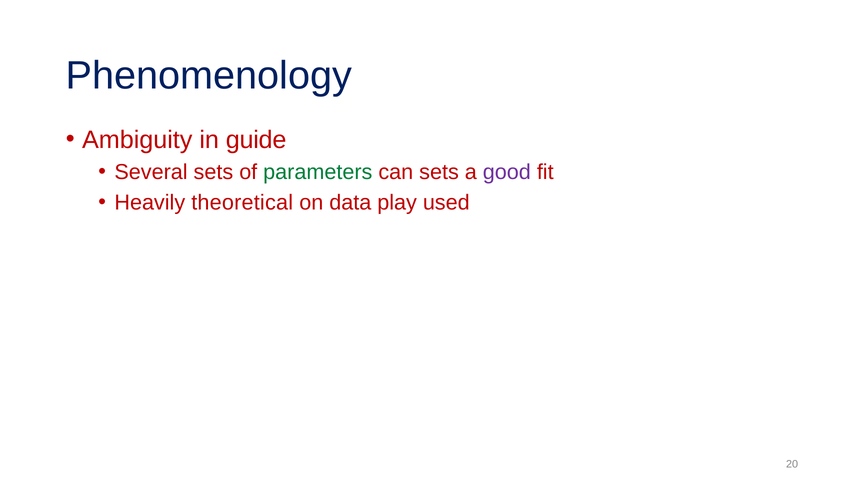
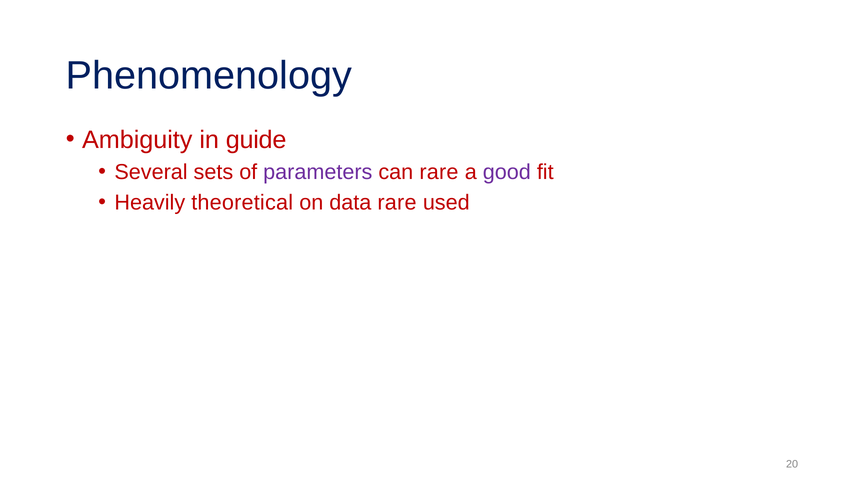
parameters colour: green -> purple (318, 172)
can sets: sets -> rare (439, 172)
data play: play -> rare (397, 203)
